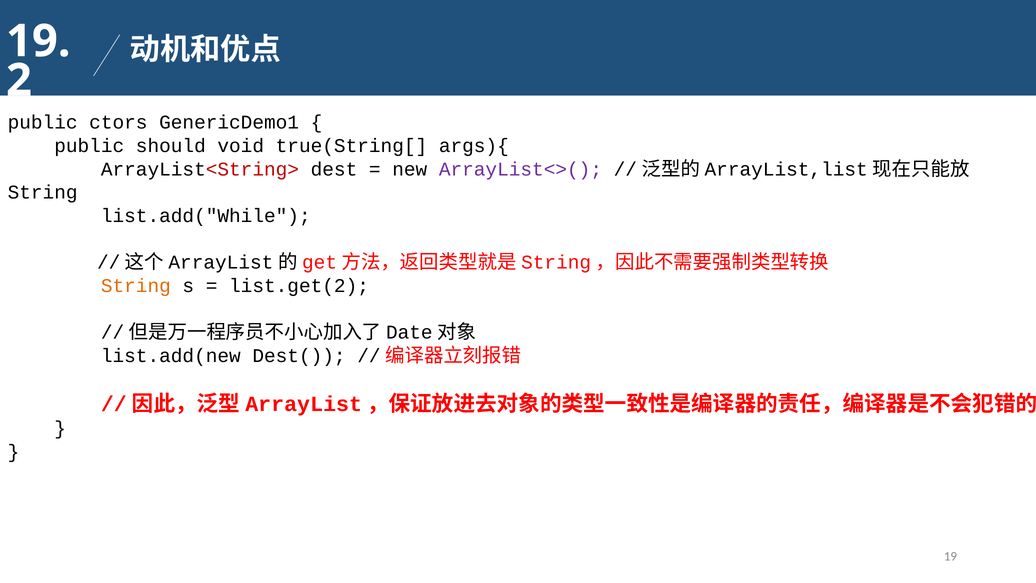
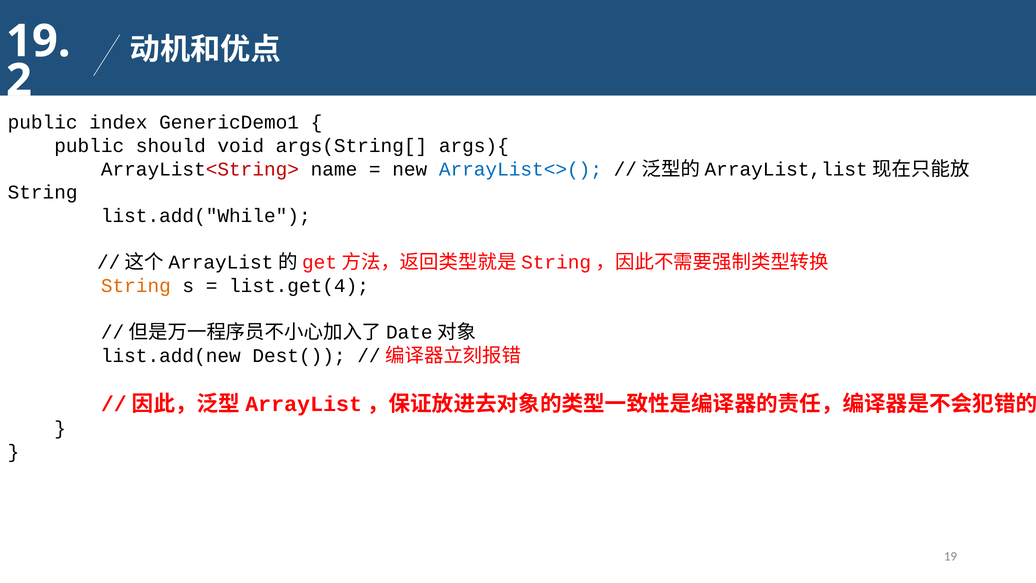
ctors: ctors -> index (118, 123)
true(String[: true(String[ -> args(String[ (351, 146)
dest: dest -> name (334, 169)
ArrayList<>( colour: purple -> blue (520, 169)
list.get(2: list.get(2 -> list.get(4 (299, 286)
